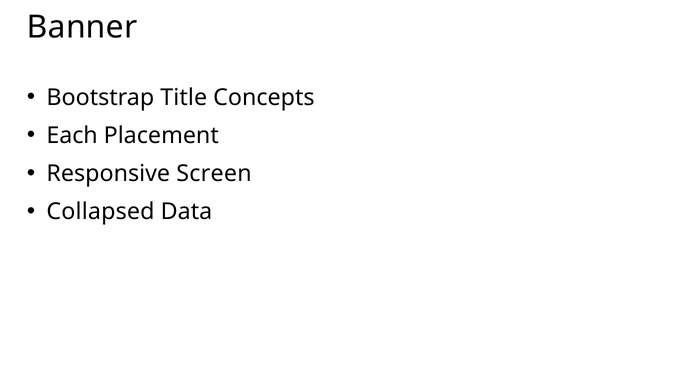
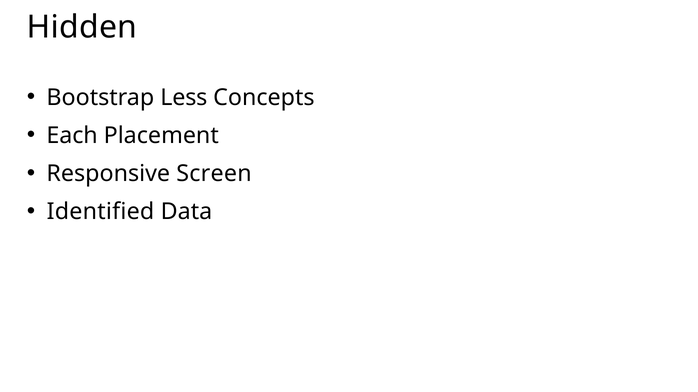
Banner: Banner -> Hidden (82, 27)
Title: Title -> Less (184, 98)
Collapsed: Collapsed -> Identified (100, 212)
